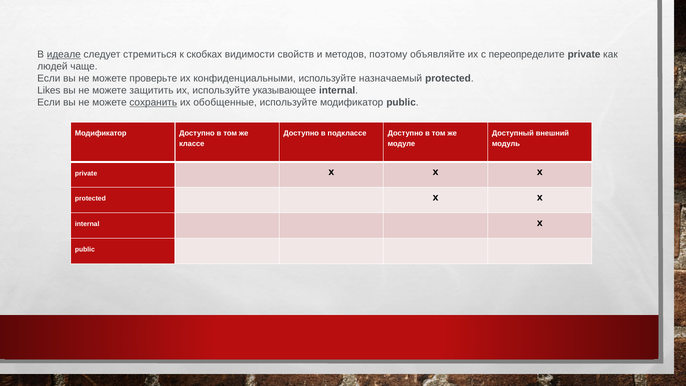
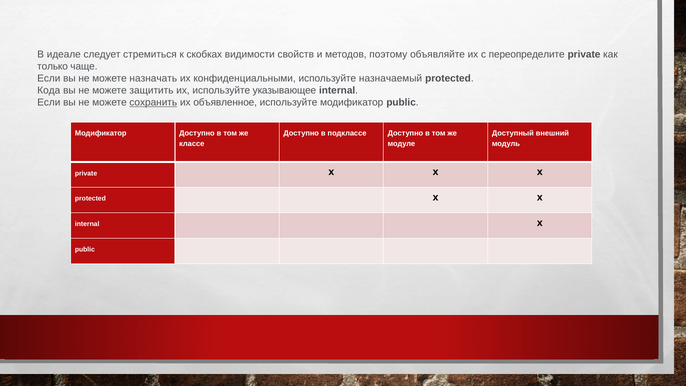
идеале underline: present -> none (64, 54)
людей: людей -> только (53, 66)
проверьте: проверьте -> назначать (153, 78)
Likes: Likes -> Кода (49, 90)
обобщенные: обобщенные -> объявленное (225, 102)
